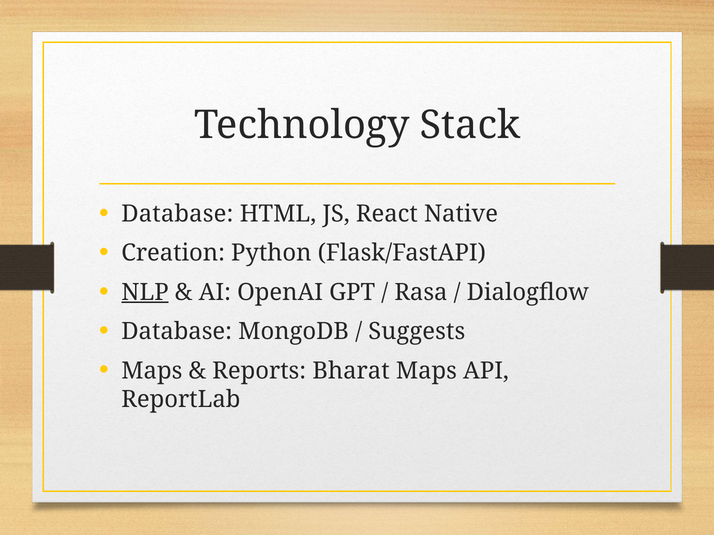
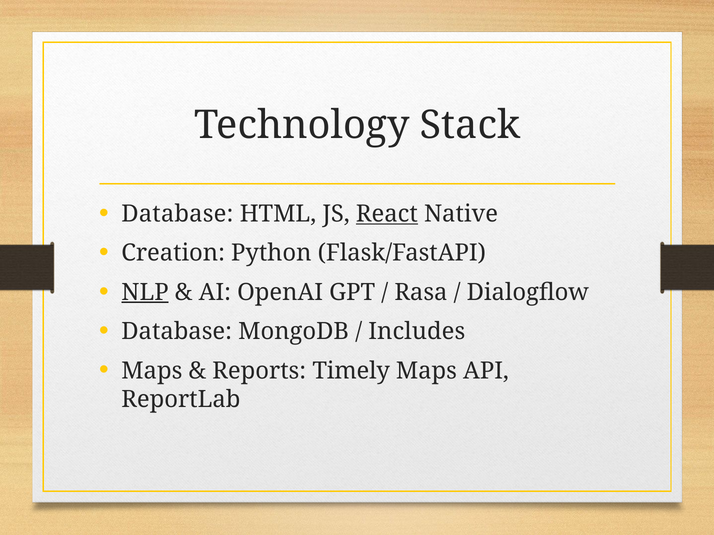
React underline: none -> present (387, 214)
Suggests: Suggests -> Includes (417, 332)
Bharat: Bharat -> Timely (351, 371)
